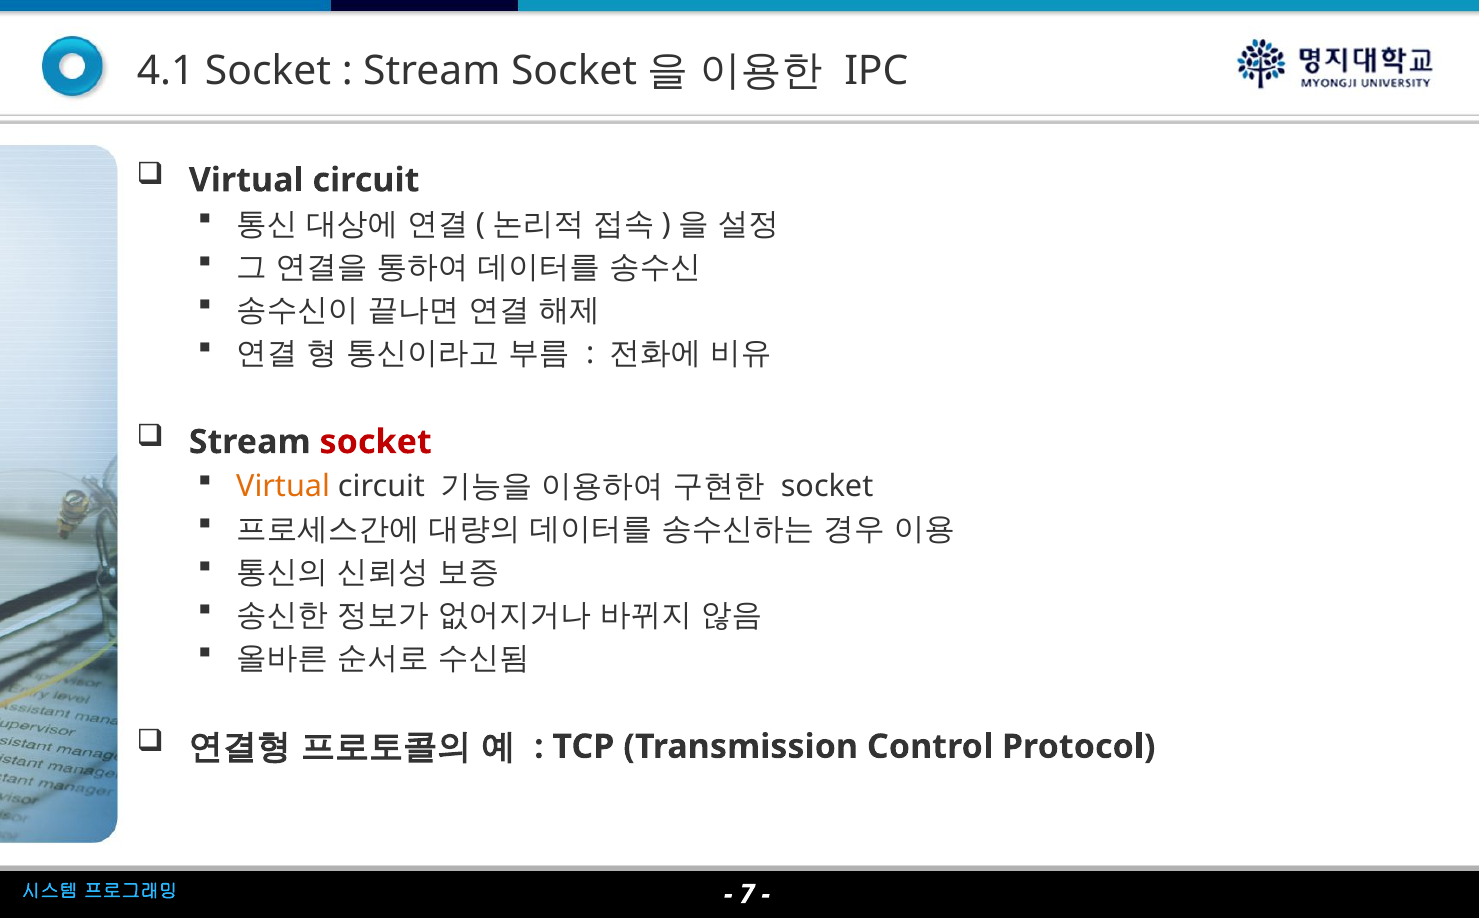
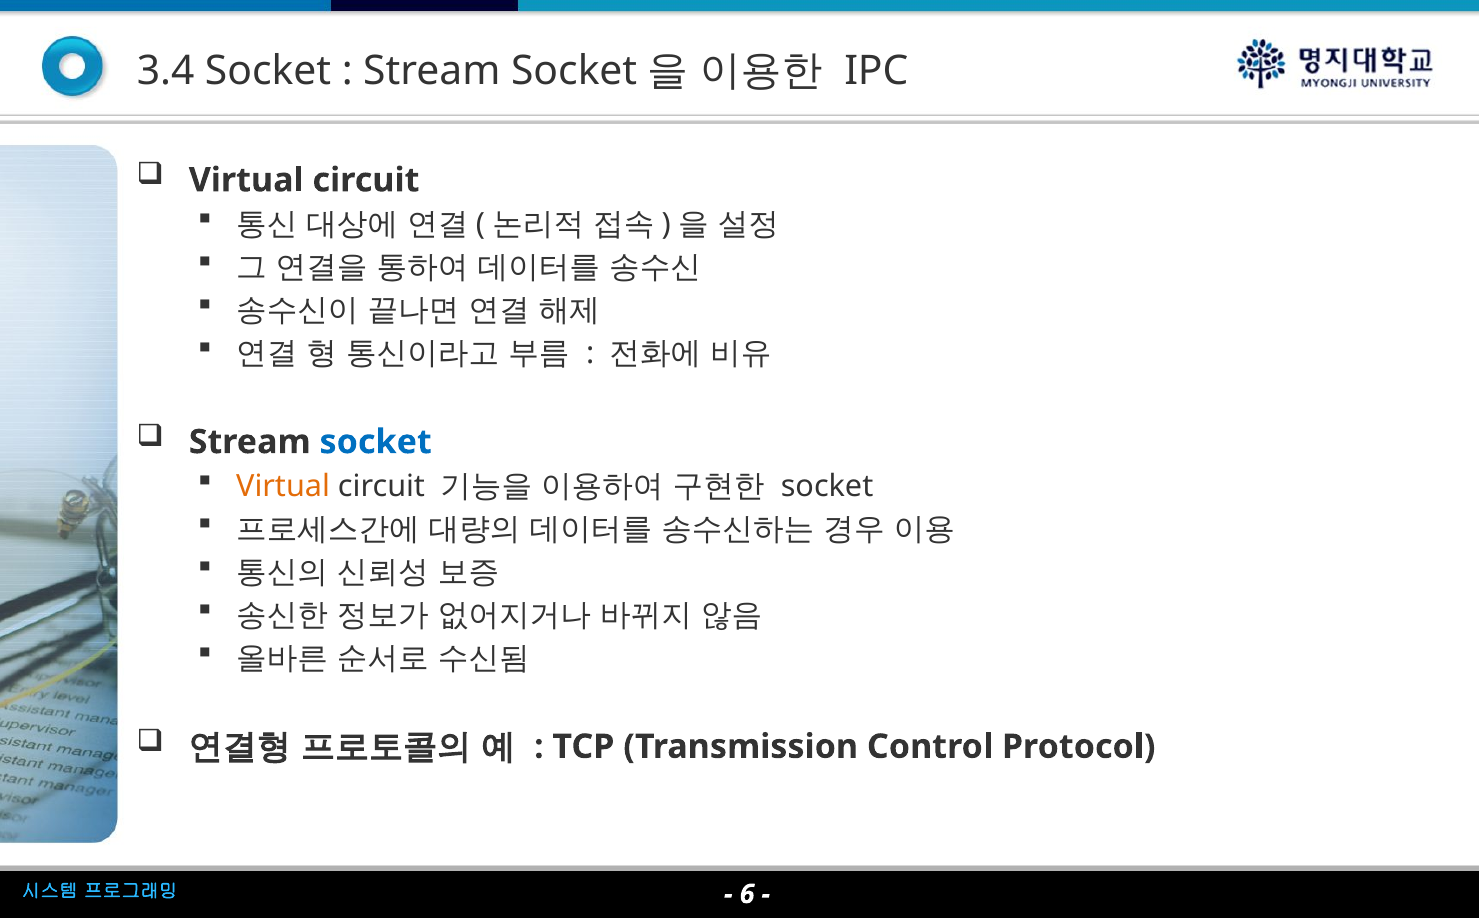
4.1: 4.1 -> 3.4 (166, 71)
socket colour: red -> blue (376, 442)
7: 7 -> 6 (747, 894)
